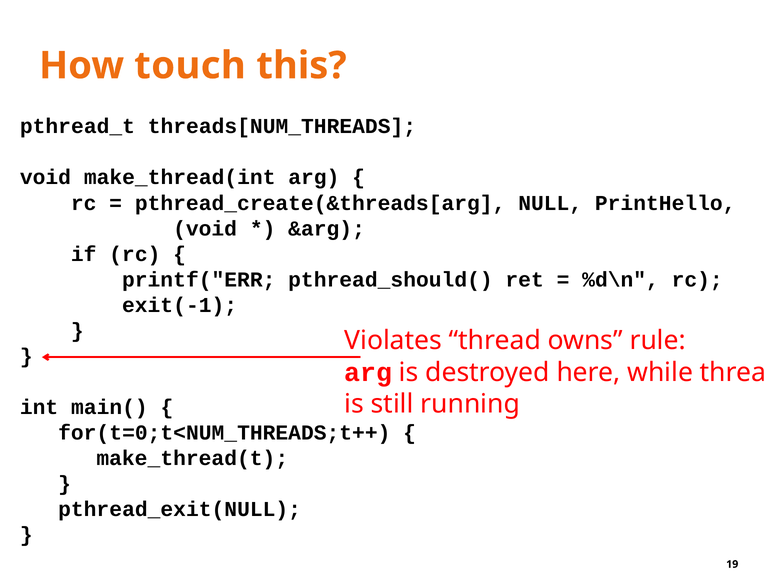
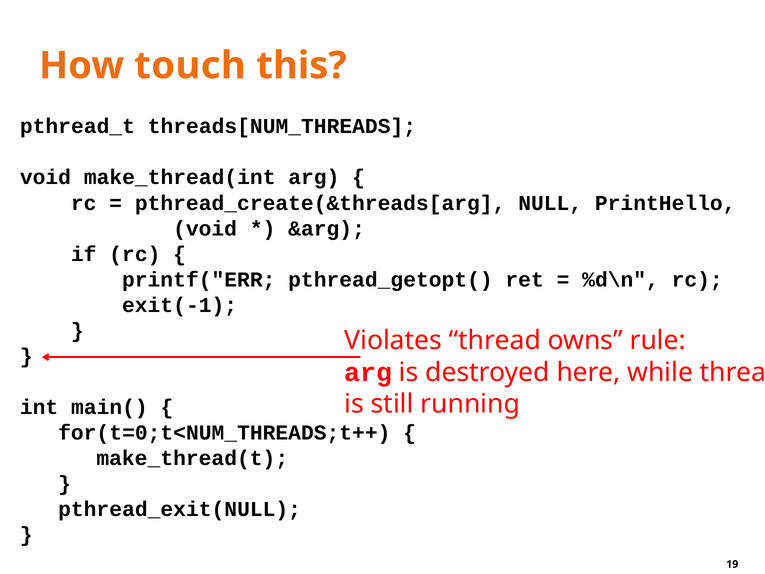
pthread_should(: pthread_should( -> pthread_getopt( (390, 279)
